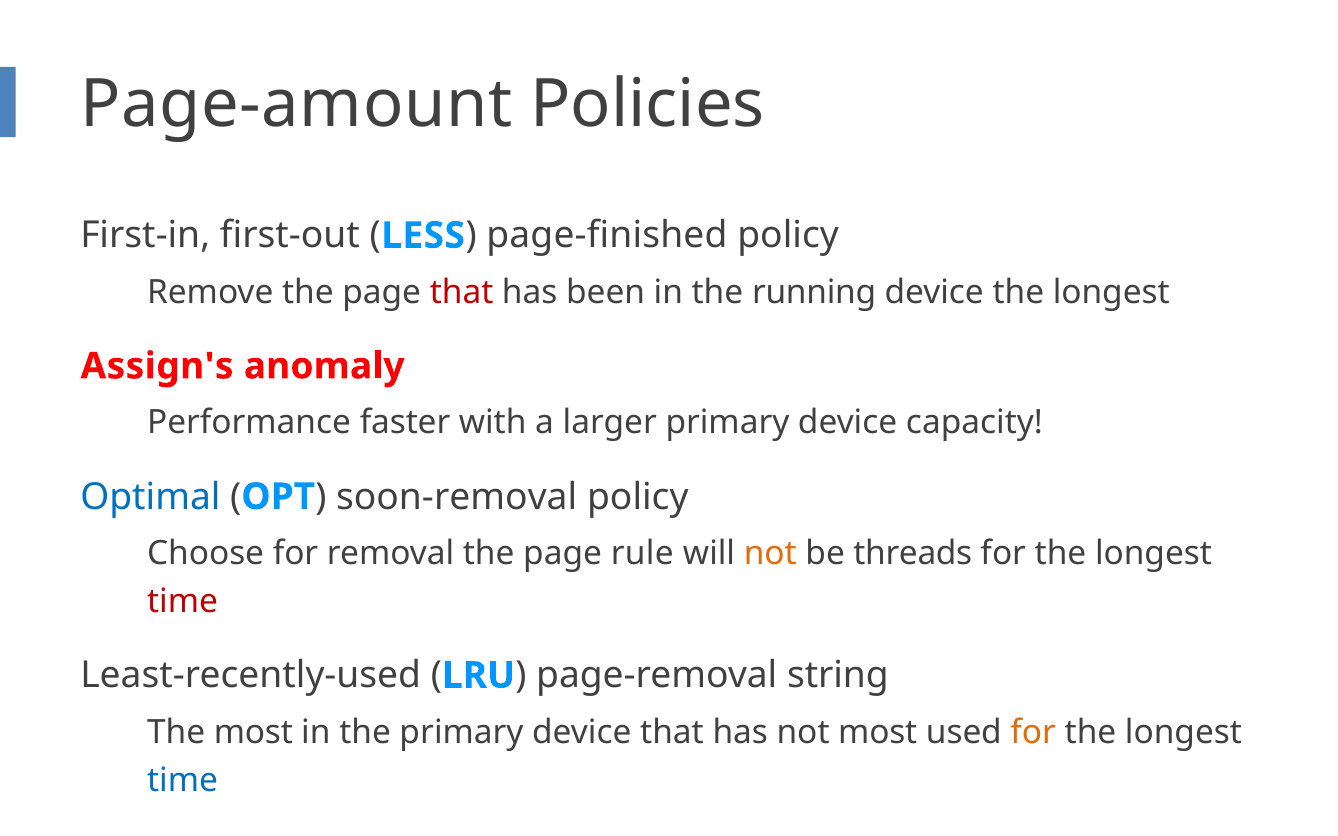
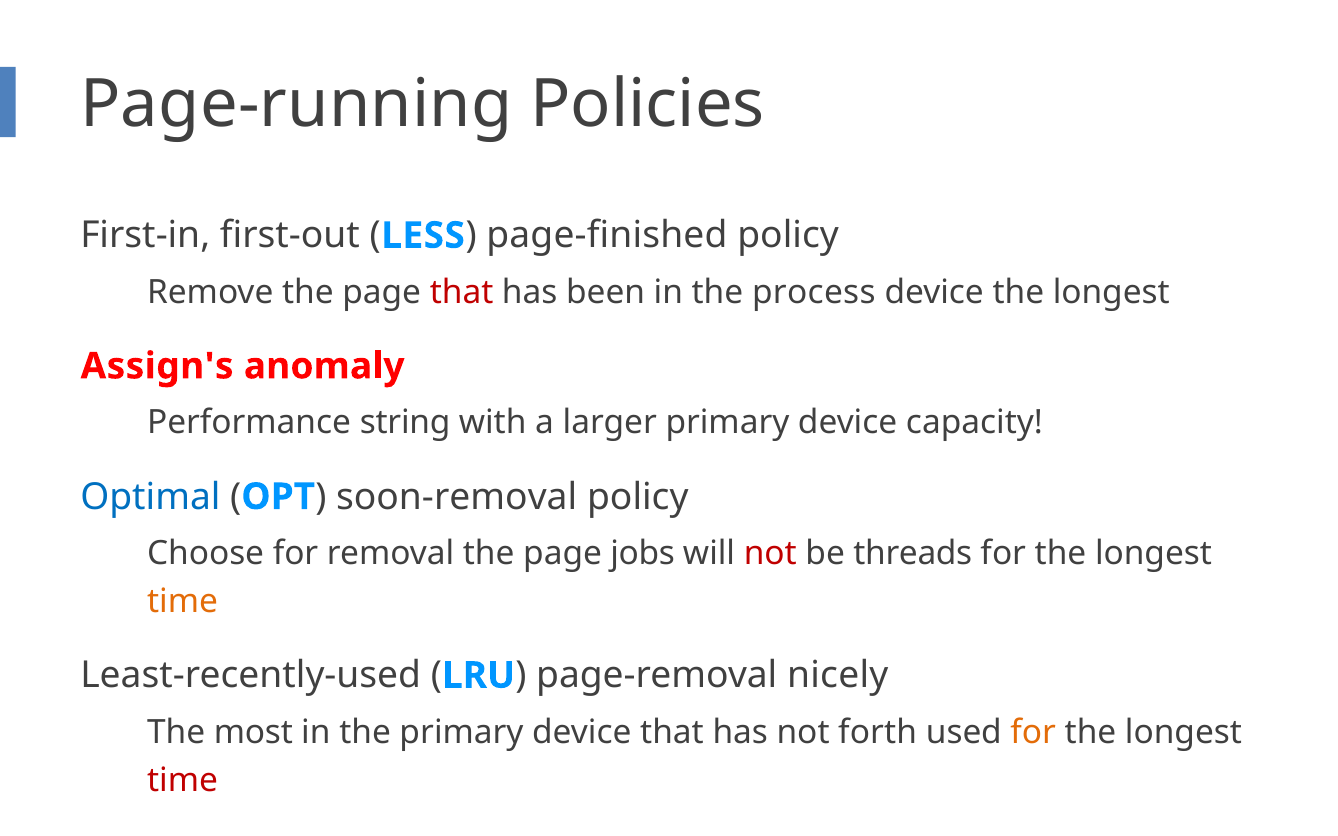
Page-amount: Page-amount -> Page-running (296, 104)
running: running -> process (814, 292)
faster: faster -> string (405, 423)
rule: rule -> jobs (643, 554)
not colour: orange -> red (770, 554)
time colour: red -> orange (183, 602)
string: string -> nicely (838, 676)
not most: most -> forth (878, 732)
time colour: blue -> red (183, 781)
